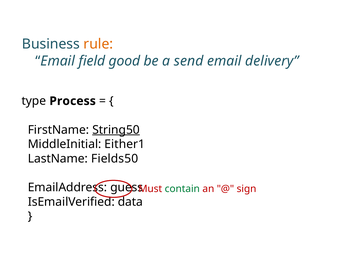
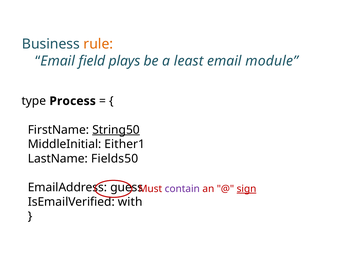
good: good -> plays (125, 61)
send: send -> least (189, 61)
delivery: delivery -> module (272, 61)
contain colour: green -> purple (182, 189)
sign underline: none -> present (247, 189)
data: data -> with (130, 202)
